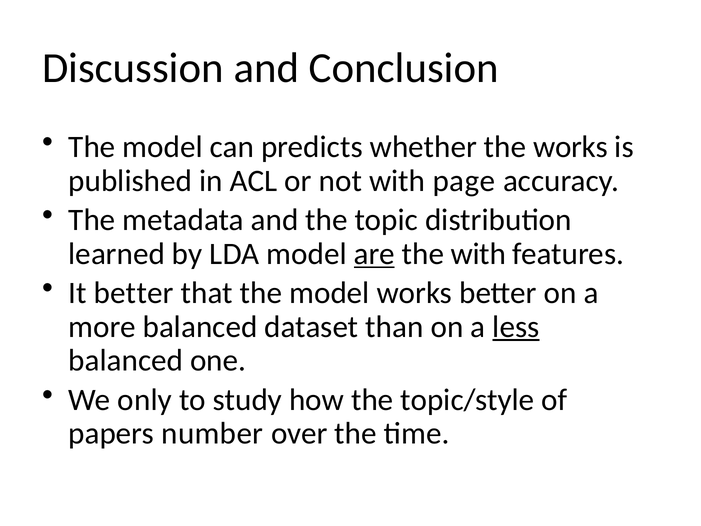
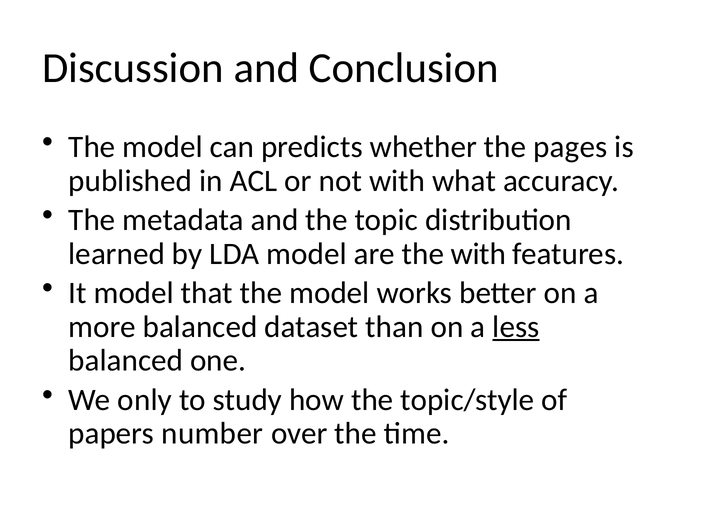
the works: works -> pages (570, 147)
page: page -> what (464, 181)
are underline: present -> none (374, 254)
It better: better -> model (134, 293)
